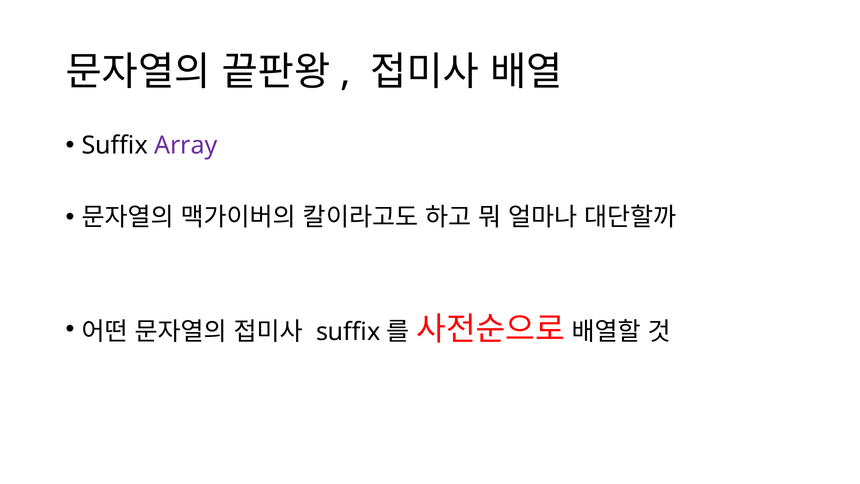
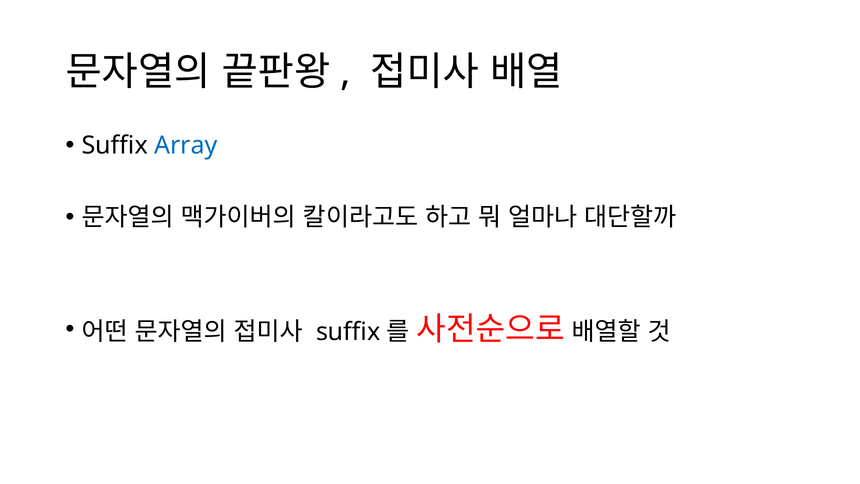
Array colour: purple -> blue (186, 145)
